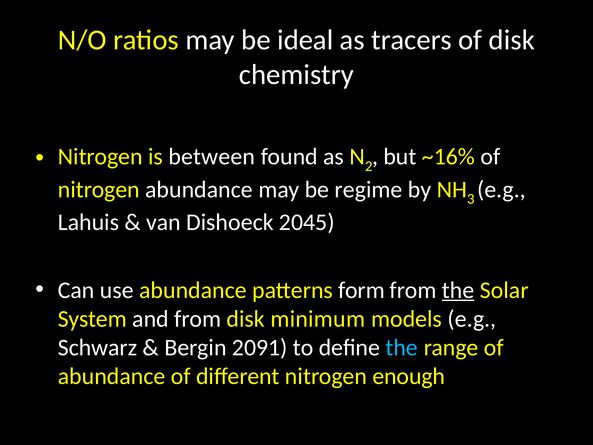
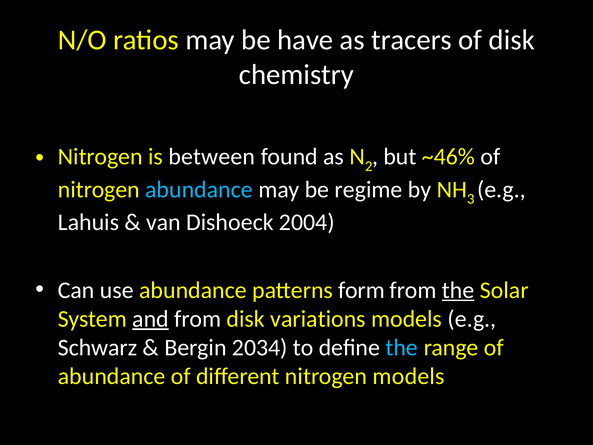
ideal: ideal -> have (305, 40)
~16%: ~16% -> ~46% (448, 157)
abundance colour: white -> light blue (199, 189)
2045: 2045 -> 2004 (307, 222)
and underline: none -> present (151, 319)
minimum: minimum -> variations (318, 319)
2091: 2091 -> 2034 (260, 347)
nitrogen enough: enough -> models (409, 376)
